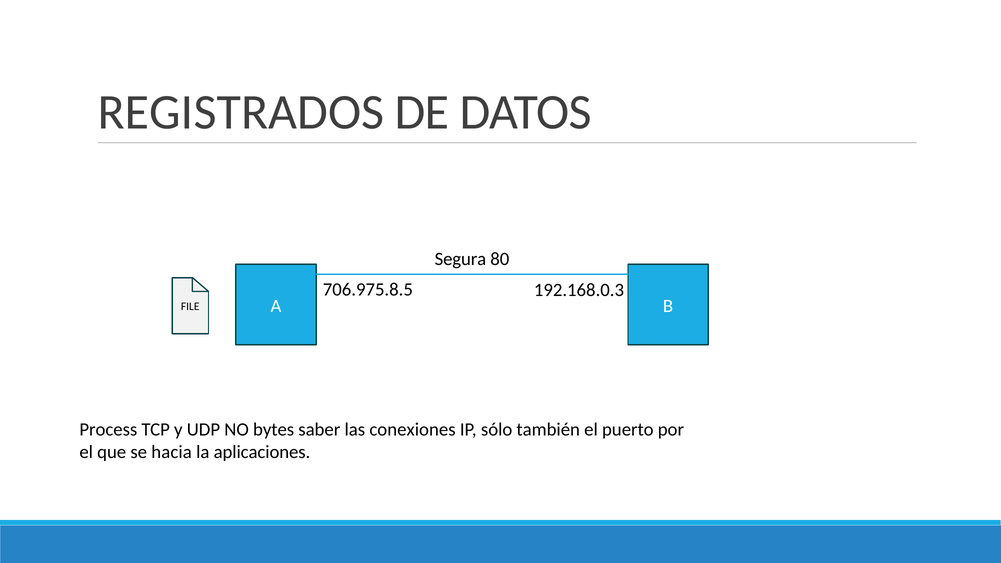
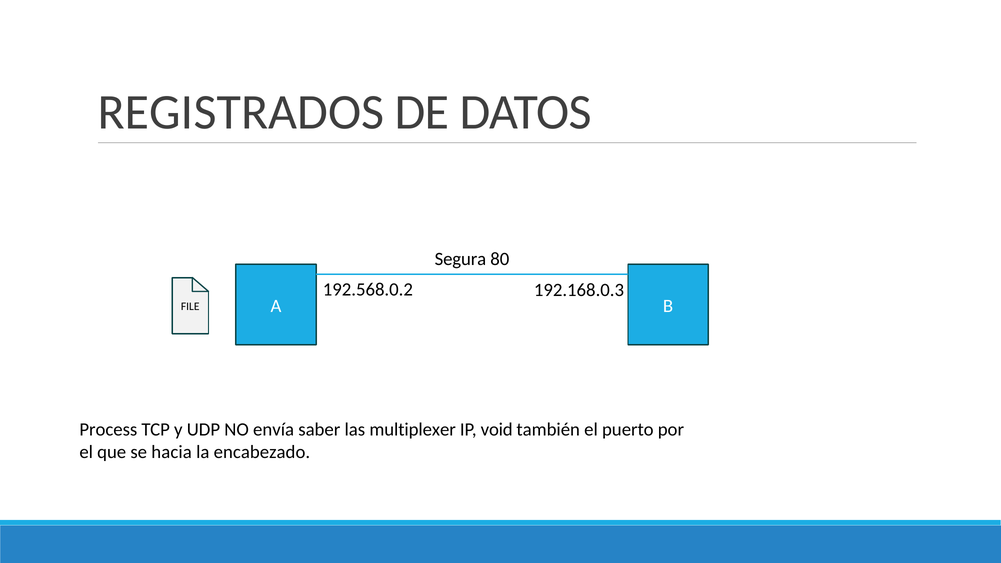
706.975.8.5: 706.975.8.5 -> 192.568.0.2 (368, 290)
bytes: bytes -> envía (274, 430)
conexiones: conexiones -> multiplexer (413, 430)
sólo: sólo -> void (497, 430)
aplicaciones: aplicaciones -> encabezado (262, 452)
